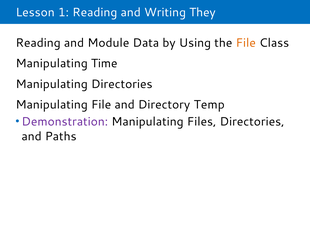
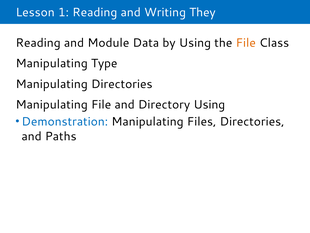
Time: Time -> Type (104, 63)
Directory Temp: Temp -> Using (209, 104)
Demonstration colour: purple -> blue (65, 121)
